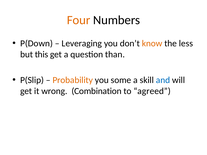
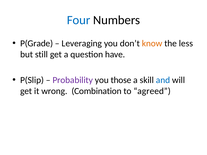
Four colour: orange -> blue (79, 20)
P(Down: P(Down -> P(Grade (37, 43)
this: this -> still (41, 54)
than: than -> have (115, 54)
Probability colour: orange -> purple (73, 80)
some: some -> those (121, 80)
